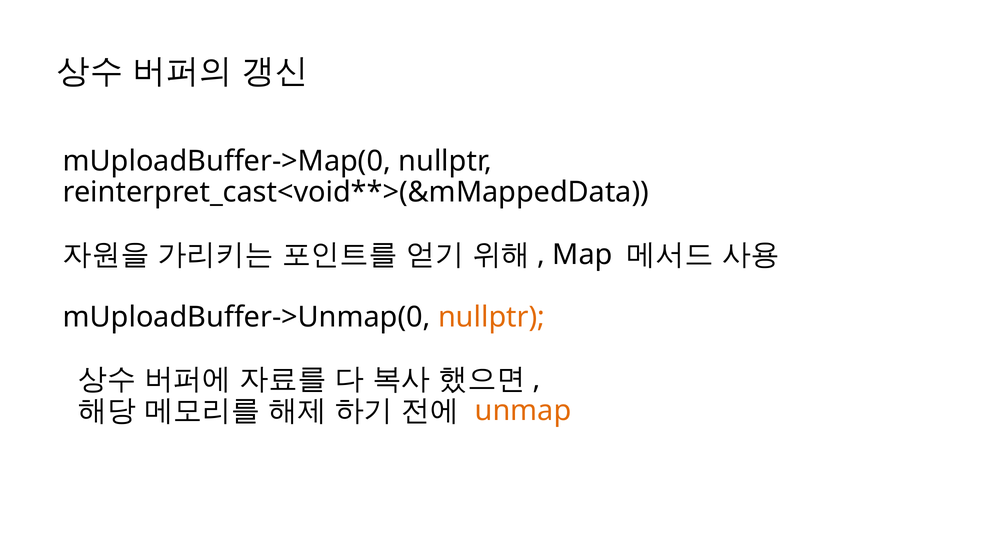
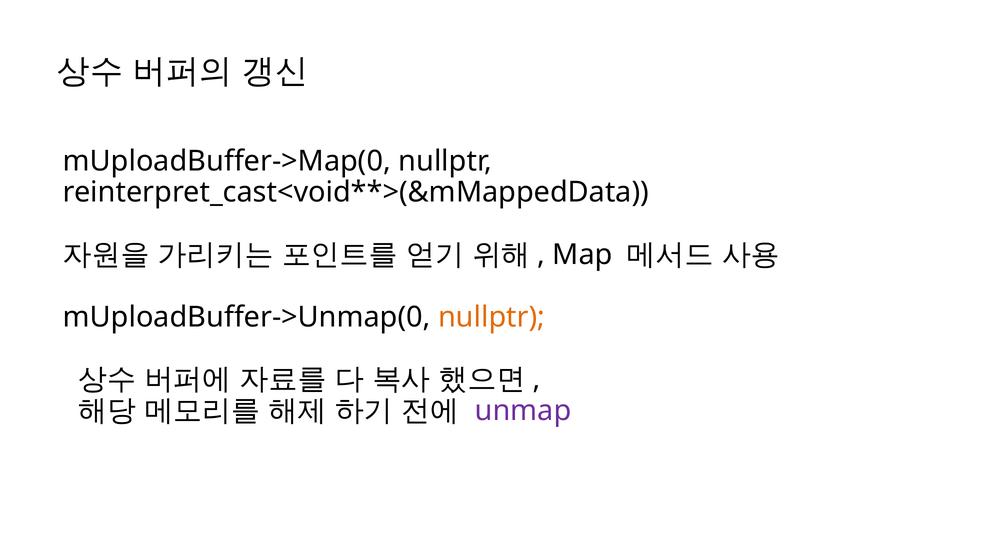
unmap colour: orange -> purple (523, 410)
